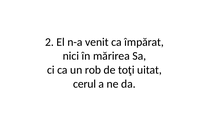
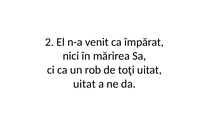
cerul: cerul -> uitat (85, 84)
